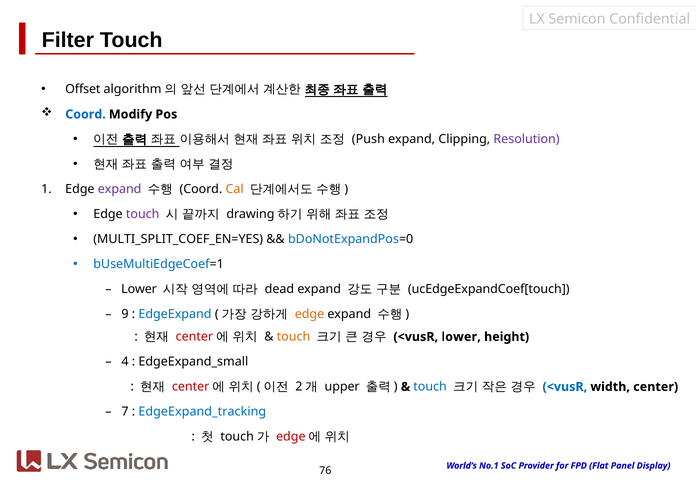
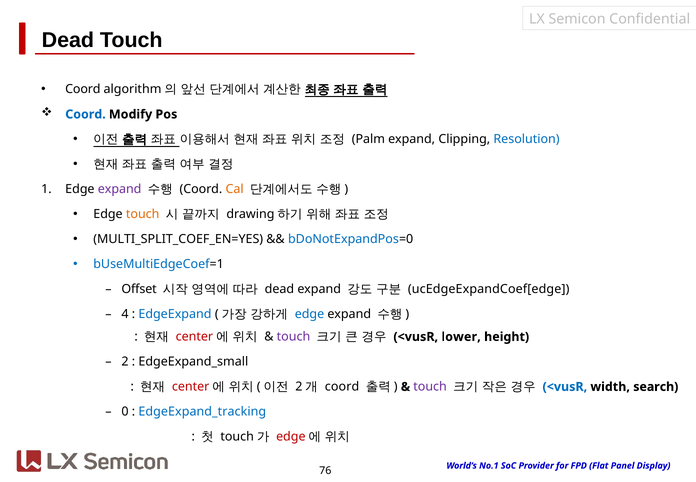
Filter: Filter -> Dead (68, 40)
Offset: Offset -> Coord (83, 89)
Push: Push -> Palm (368, 139)
Resolution colour: purple -> blue (527, 139)
touch colour: purple -> orange (143, 214)
Lower: Lower -> Offset (139, 289)
ucEdgeExpandCoef[touch: ucEdgeExpandCoef[touch -> ucEdgeExpandCoef[edge (489, 289)
9: 9 -> 4 (125, 314)
edge colour: orange -> blue (309, 314)
touch colour: orange -> purple (293, 337)
4: 4 -> 2 (125, 362)
upper: upper -> coord (342, 387)
touch colour: blue -> purple (430, 387)
center: center -> search (656, 387)
7: 7 -> 0 (125, 412)
